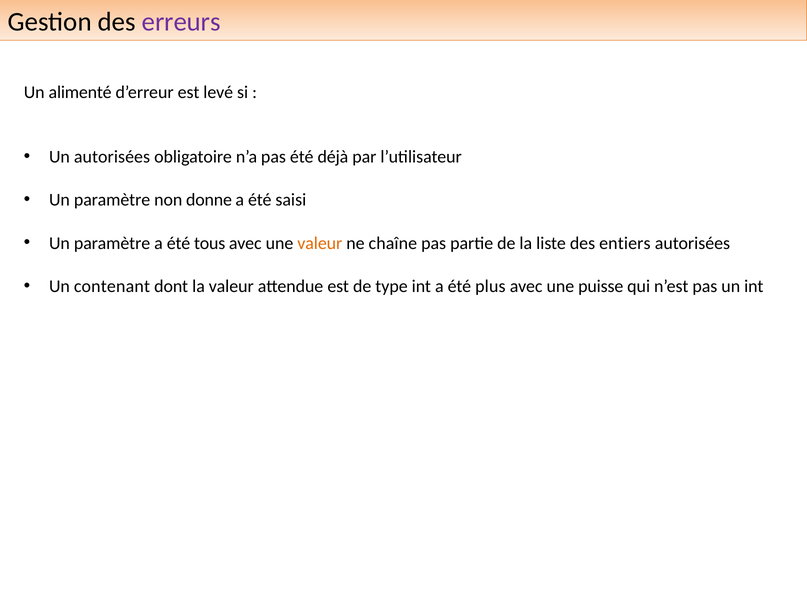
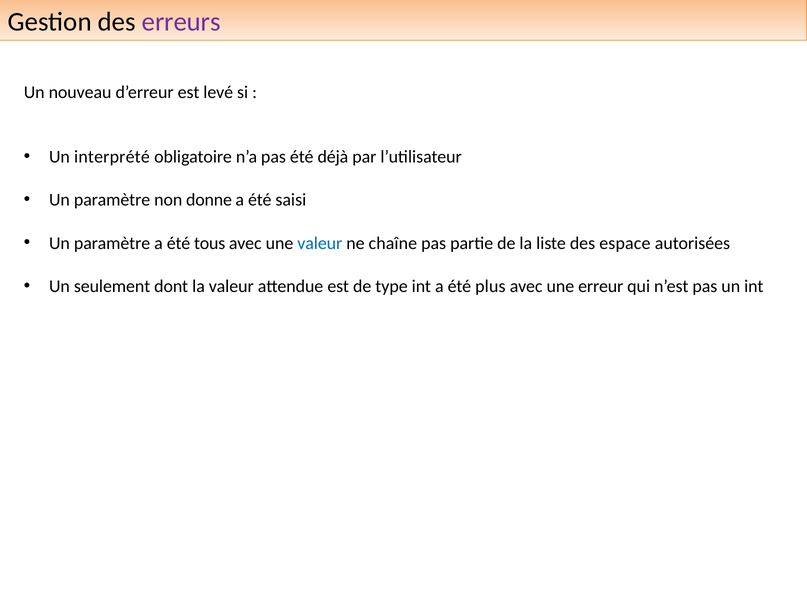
alimenté: alimenté -> nouveau (80, 92)
Un autorisées: autorisées -> interprété (112, 157)
valeur colour: orange -> blue (320, 243)
entiers: entiers -> espace (625, 243)
contenant: contenant -> seulement (112, 286)
puisse: puisse -> erreur (601, 286)
